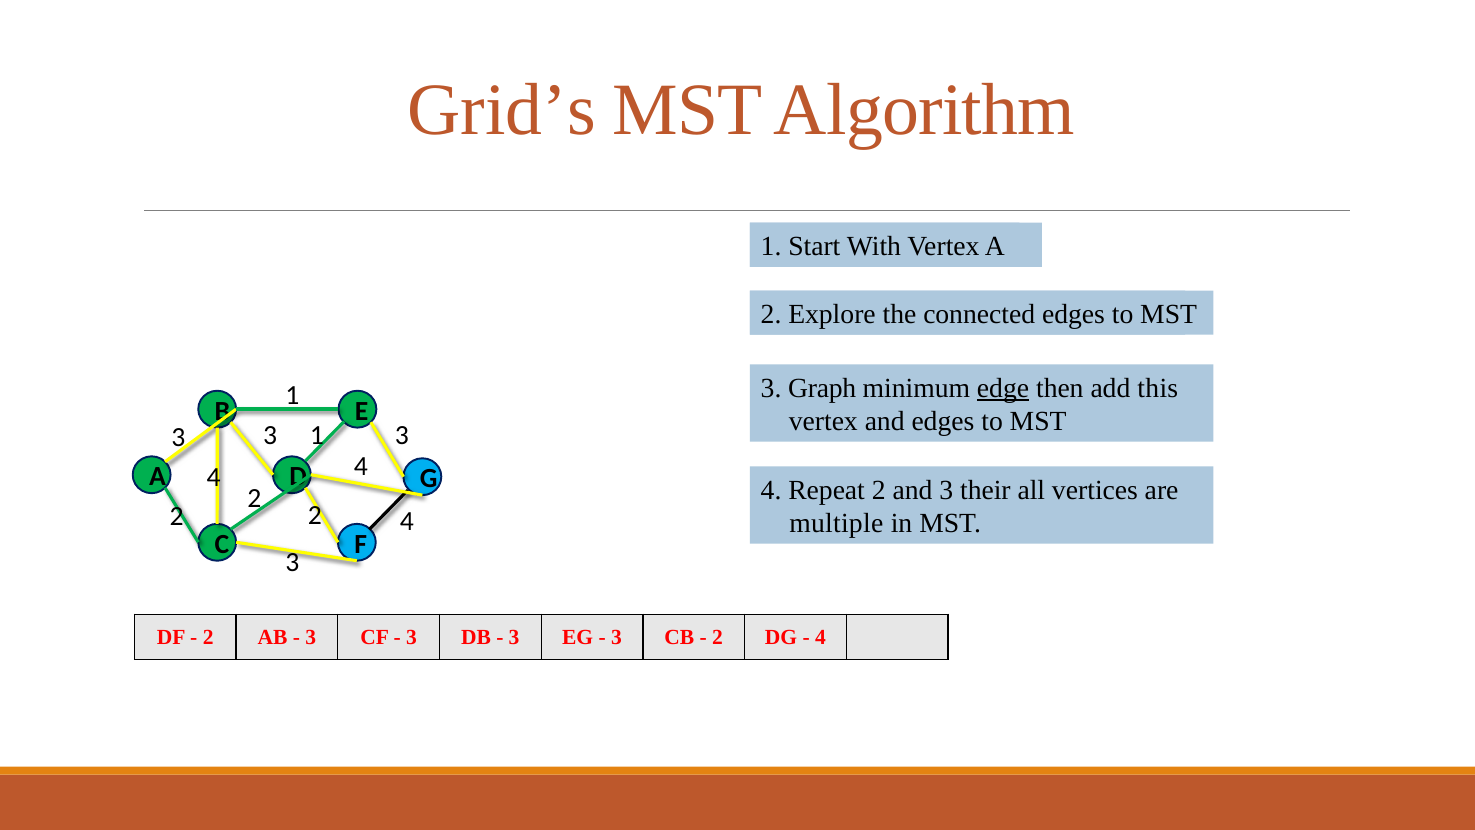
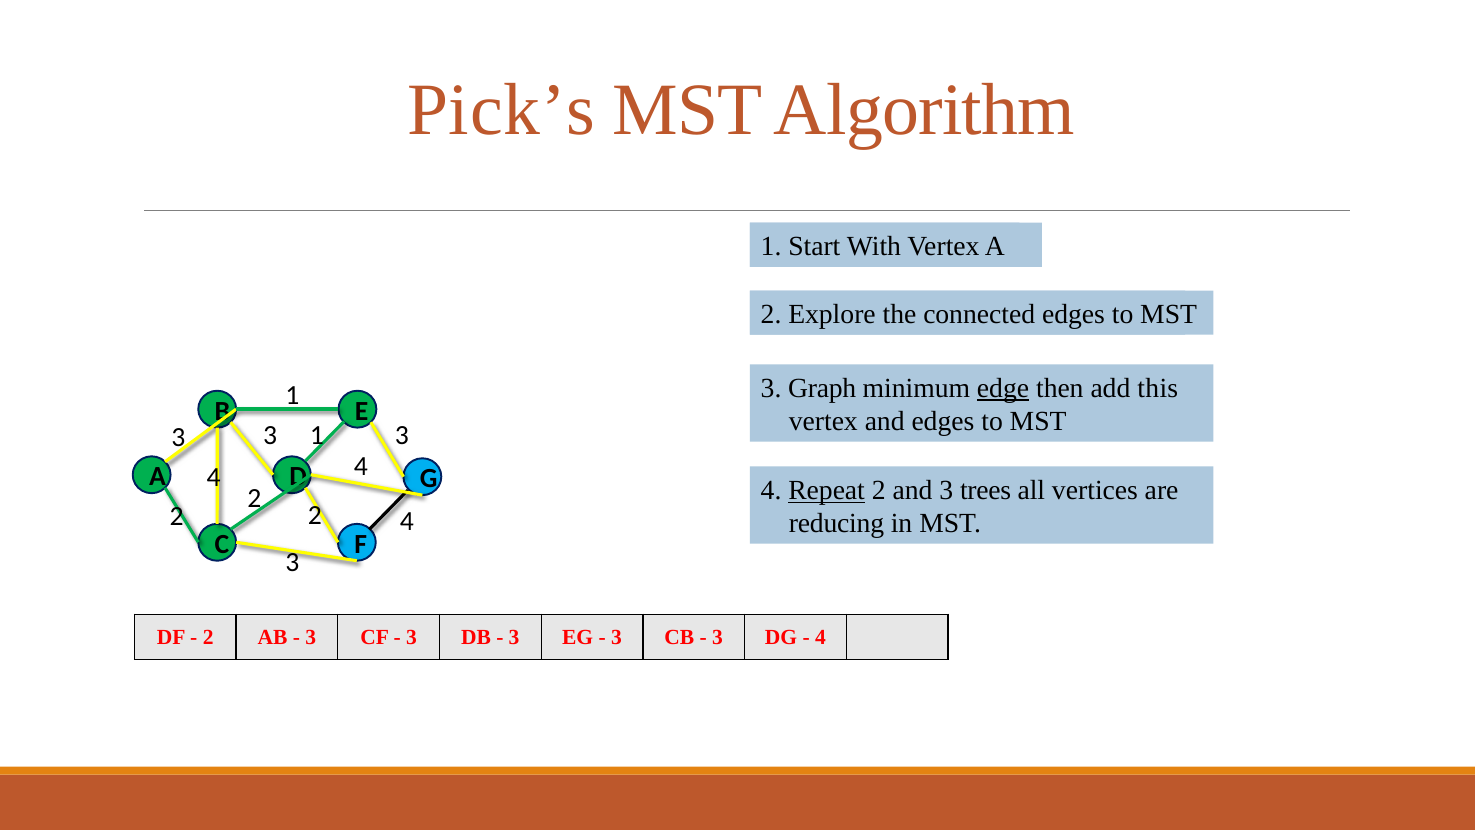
Grid’s: Grid’s -> Pick’s (501, 110)
Repeat underline: none -> present (827, 490)
their: their -> trees (986, 490)
multiple: multiple -> reducing (837, 523)
2: 2 -> 3 (718, 637)
